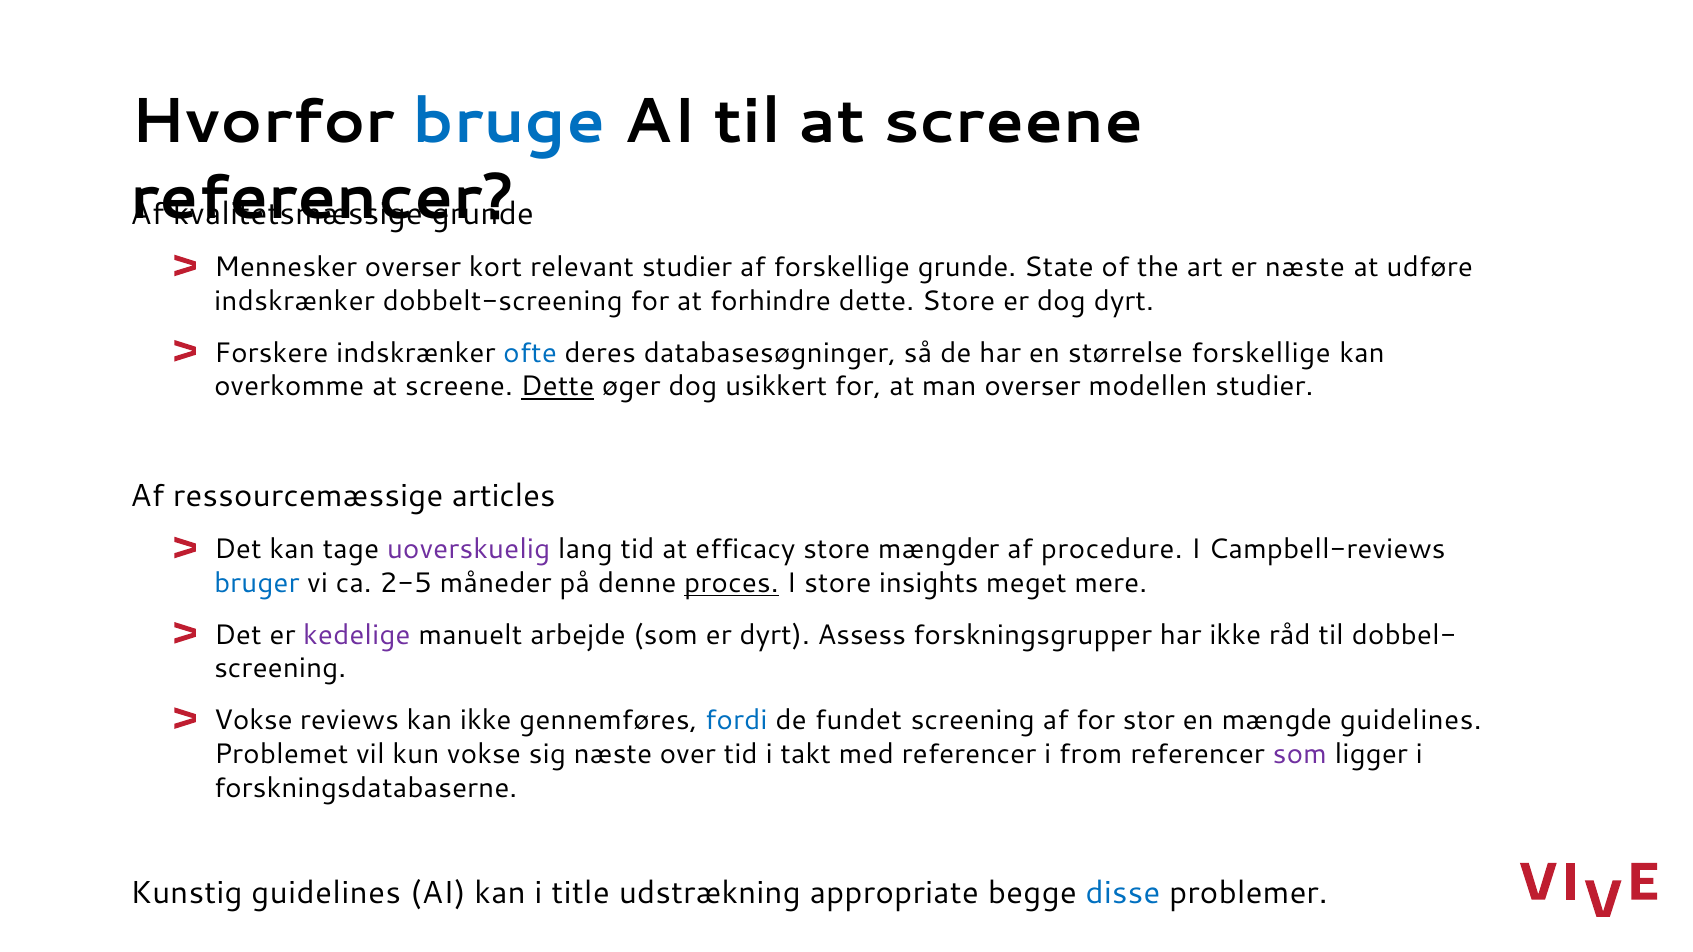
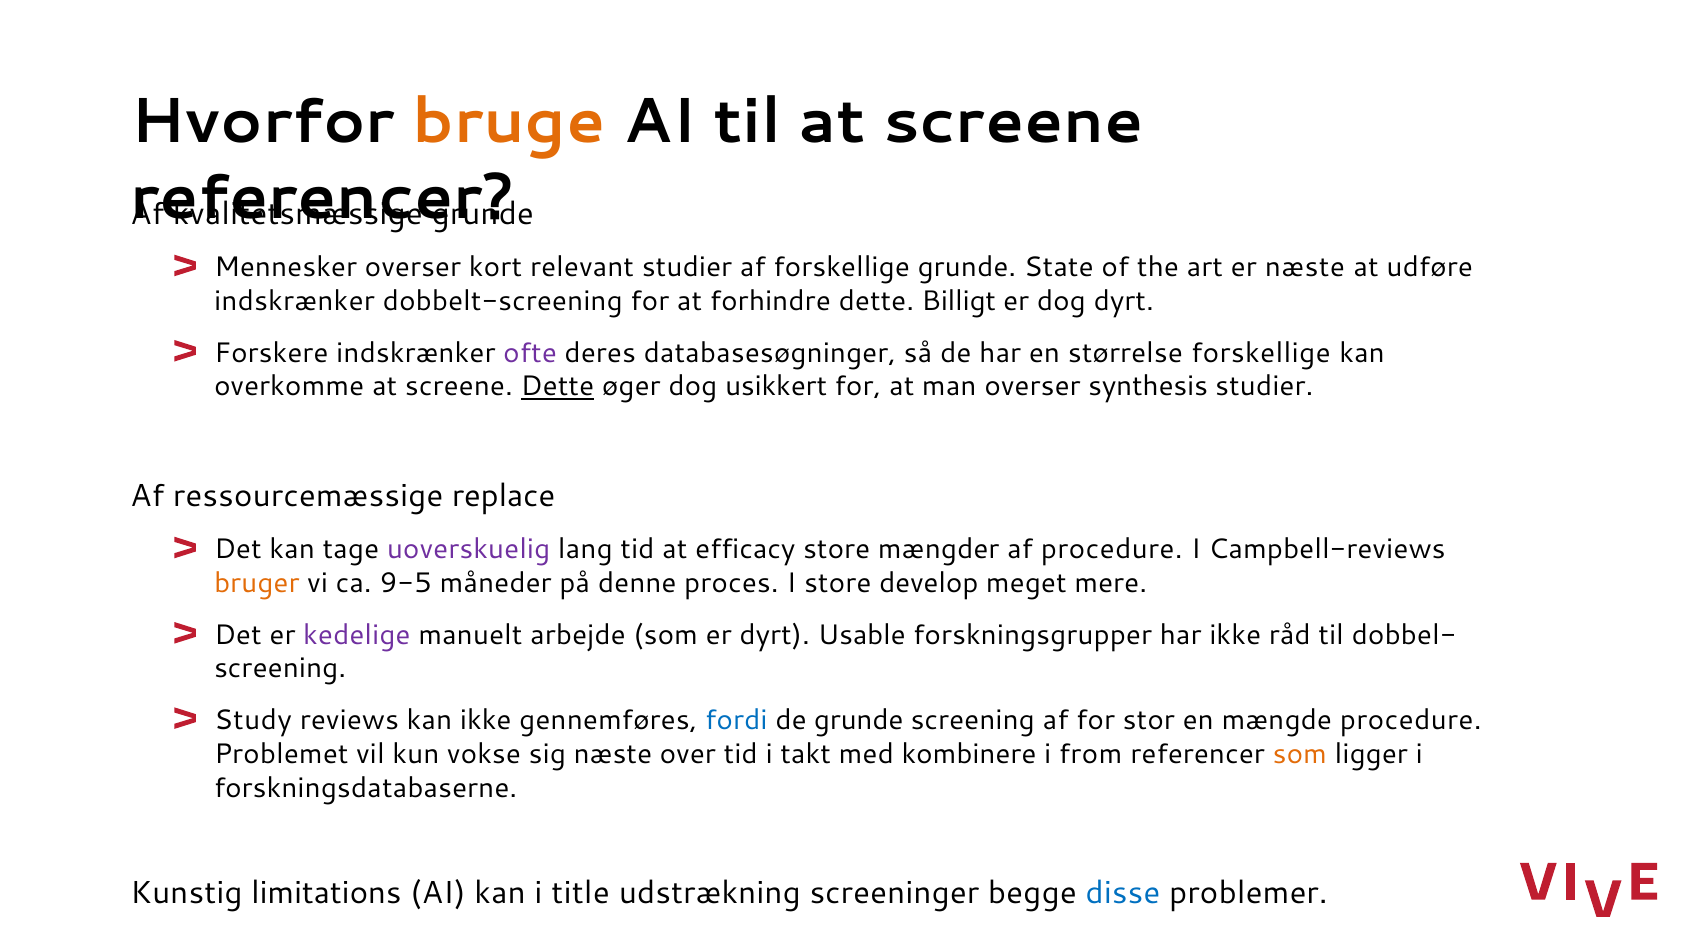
bruge colour: blue -> orange (509, 121)
dette Store: Store -> Billigt (959, 301)
ofte colour: blue -> purple (530, 353)
modellen: modellen -> synthesis (1148, 387)
articles: articles -> replace (504, 496)
bruger colour: blue -> orange (257, 584)
2-5: 2-5 -> 9-5 (406, 584)
proces underline: present -> none (731, 584)
insights: insights -> develop (929, 584)
Assess: Assess -> Usable (862, 635)
Vokse: Vokse -> Study (253, 720)
de fundet: fundet -> grunde (859, 720)
mængde guidelines: guidelines -> procedure (1411, 720)
med referencer: referencer -> kombinere (969, 754)
som colour: purple -> orange (1300, 754)
Kunstig guidelines: guidelines -> limitations (326, 893)
appropriate: appropriate -> screeninger (894, 893)
